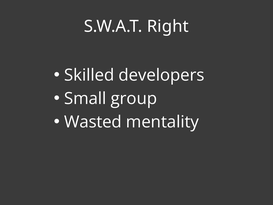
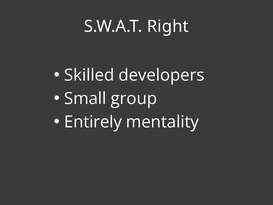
Wasted: Wasted -> Entirely (93, 122)
